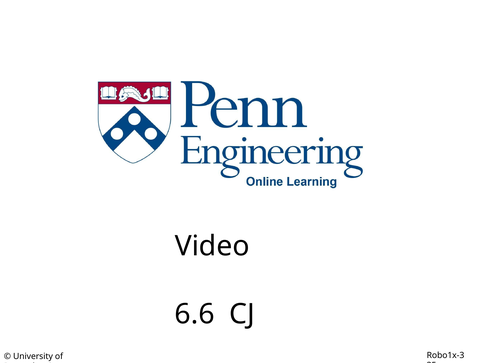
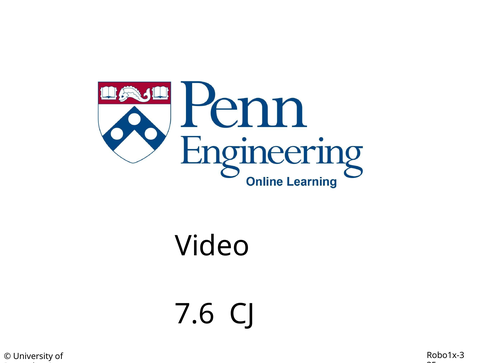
6.6: 6.6 -> 7.6 (195, 314)
